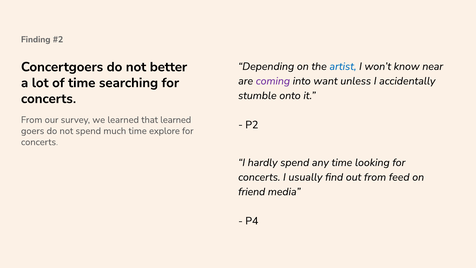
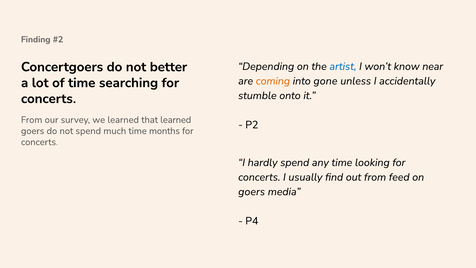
coming colour: purple -> orange (273, 81)
want: want -> gone (325, 81)
explore: explore -> months (164, 131)
friend: friend -> goers (252, 192)
